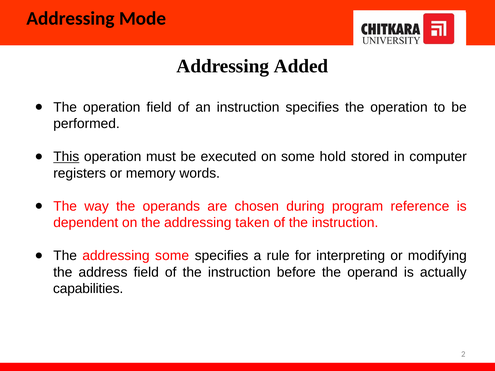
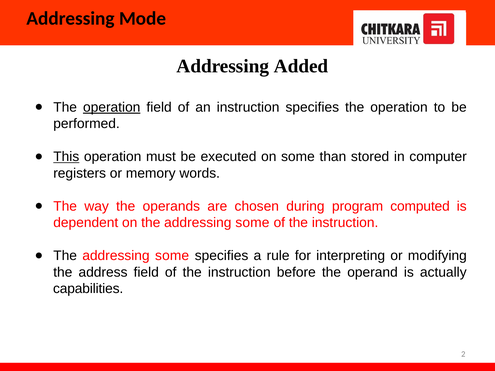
operation underline: none -> present (112, 107)
hold: hold -> than (333, 157)
reference: reference -> computed (420, 206)
on the addressing taken: taken -> some (252, 223)
